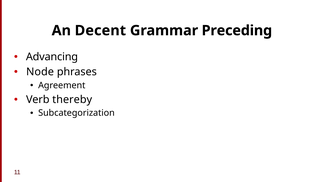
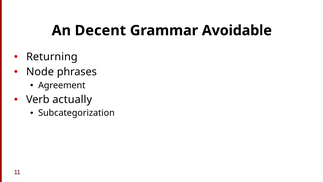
Preceding: Preceding -> Avoidable (237, 30)
Advancing: Advancing -> Returning (52, 57)
thereby: thereby -> actually (72, 99)
